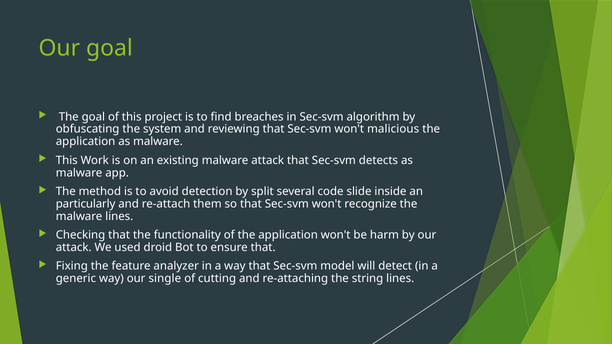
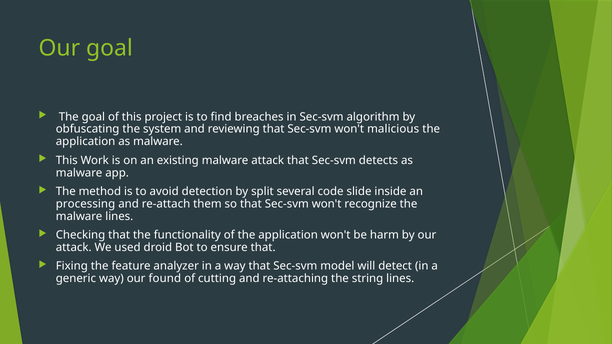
particularly: particularly -> processing (86, 204)
single: single -> found (165, 279)
